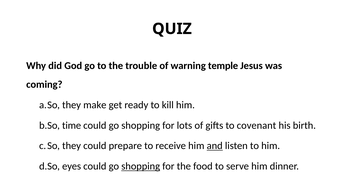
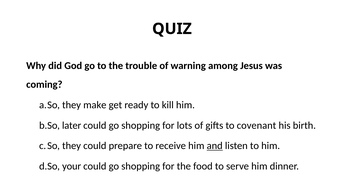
temple: temple -> among (223, 66)
time: time -> later (72, 126)
eyes: eyes -> your (72, 167)
shopping underline: present -> none (141, 167)
